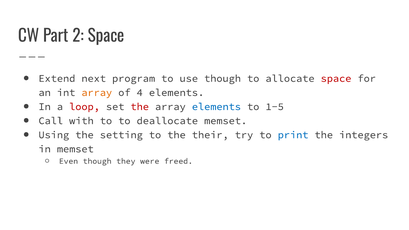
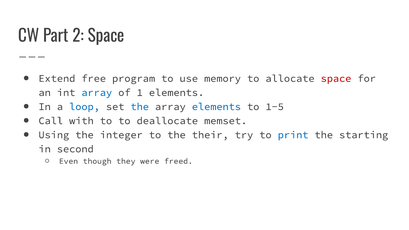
next: next -> free (94, 78)
use though: though -> memory (223, 78)
array colour: orange -> blue (97, 93)
4: 4 -> 1 (140, 93)
loop colour: red -> blue (84, 107)
the colour: red -> blue (140, 107)
setting: setting -> integer (121, 135)
integers: integers -> starting (364, 135)
in memset: memset -> second (75, 149)
